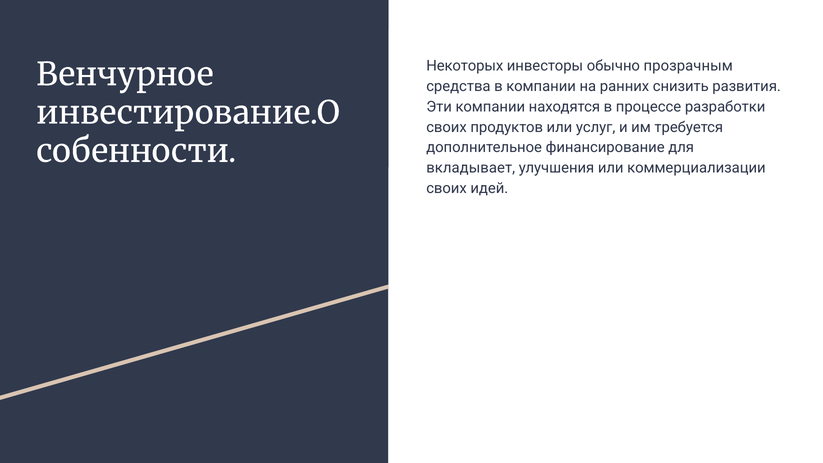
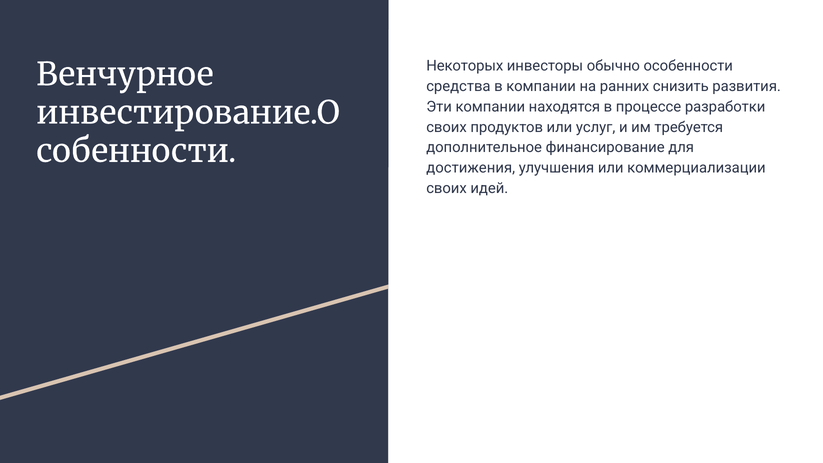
прозрачным: прозрачным -> особенности (688, 66)
вкладывает: вкладывает -> достижения (471, 168)
